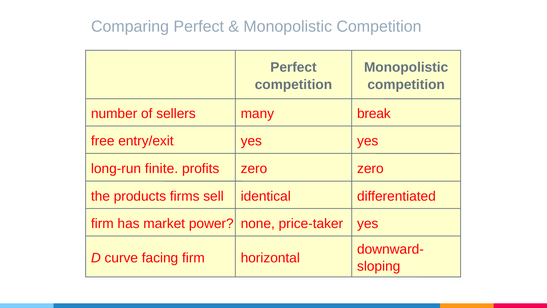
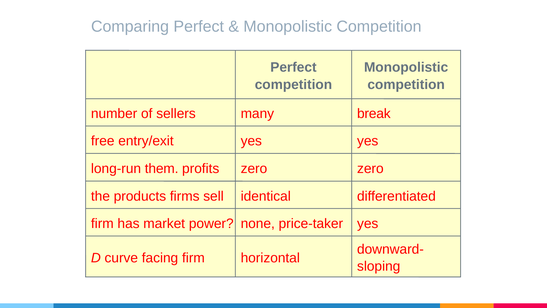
finite: finite -> them (162, 168)
